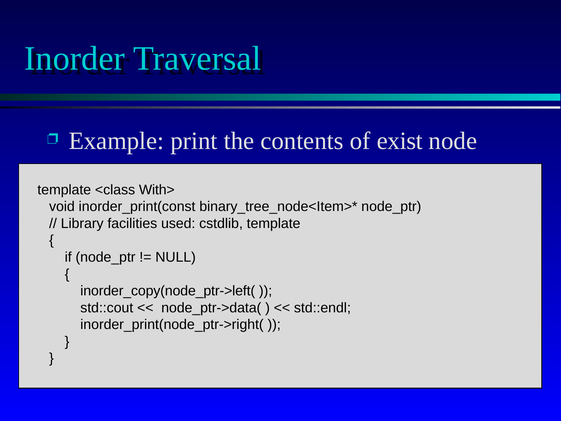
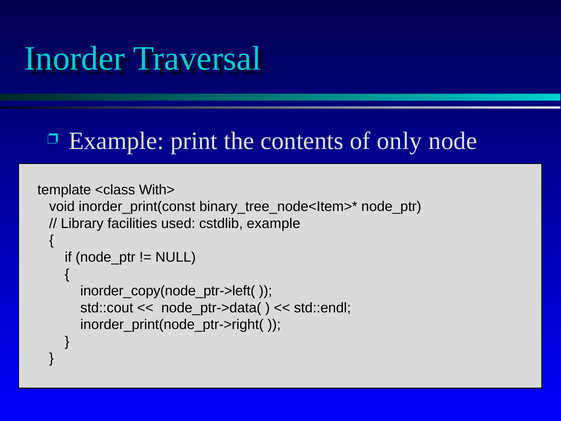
exist: exist -> only (399, 141)
cstdlib template: template -> example (274, 223)
